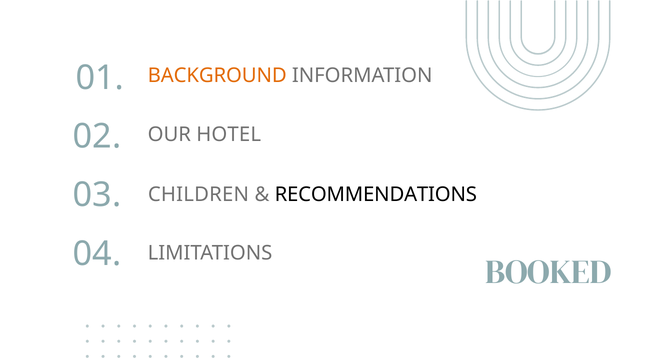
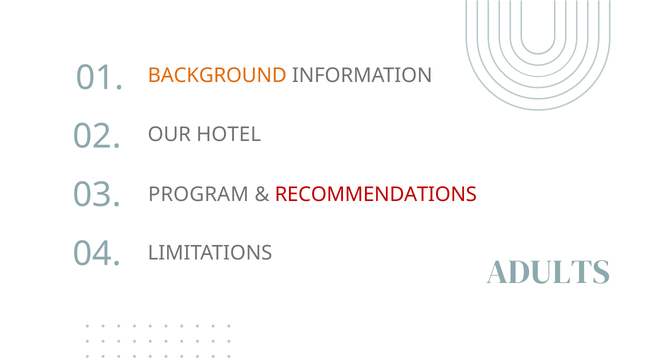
CHILDREN: CHILDREN -> PROGRAM (198, 194)
RECOMMENDATIONS colour: black -> red (376, 194)
BOOKED: BOOKED -> ADULTS (548, 272)
